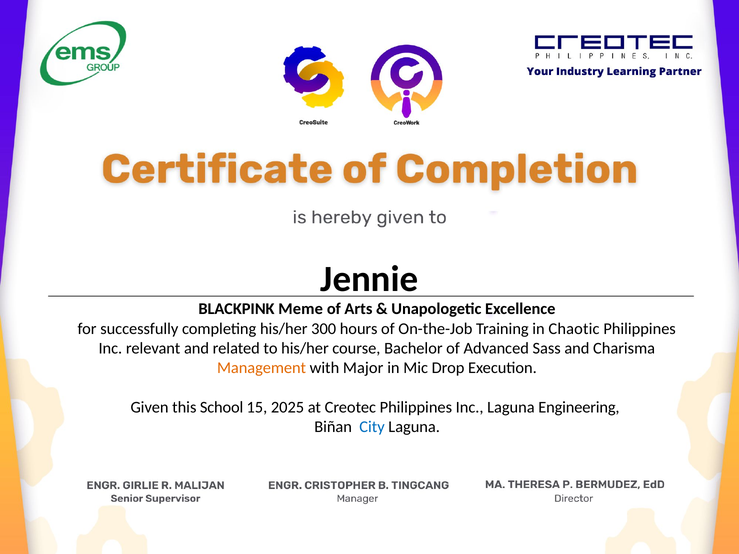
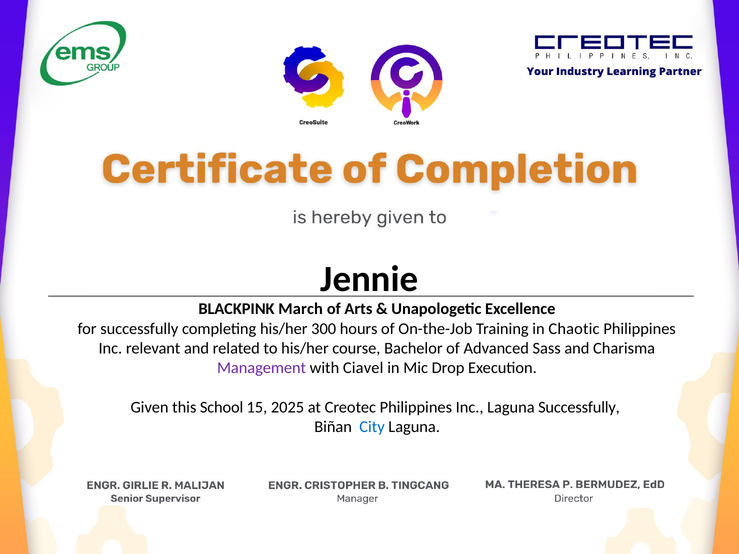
Meme: Meme -> March (301, 309)
Management colour: orange -> purple (262, 368)
Major: Major -> Ciavel (363, 368)
Laguna Engineering: Engineering -> Successfully (579, 408)
